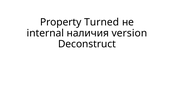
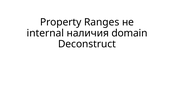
Turned: Turned -> Ranges (102, 22)
version: version -> domain (129, 33)
